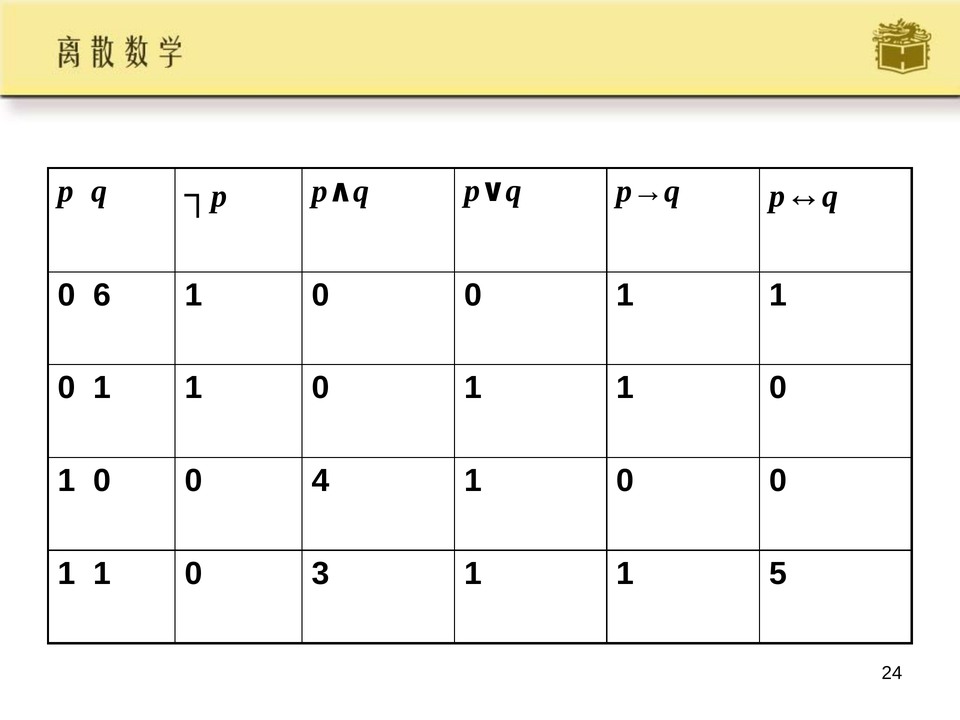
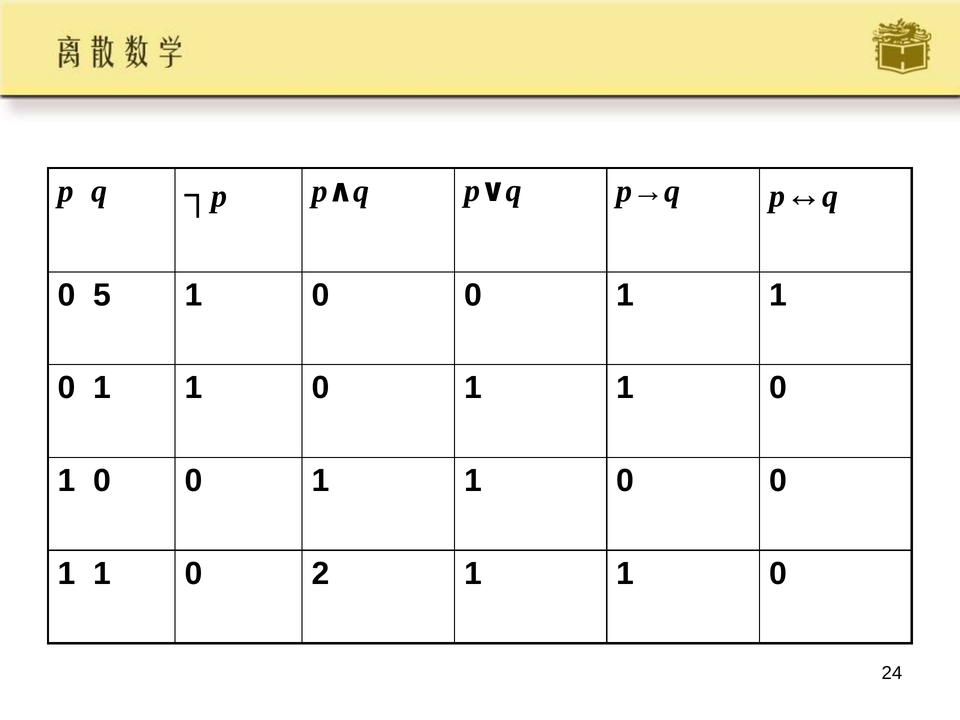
6: 6 -> 5 (102, 295)
4: 4 -> 1 (320, 481)
3: 3 -> 2 (320, 573)
5: 5 -> 0 (778, 573)
